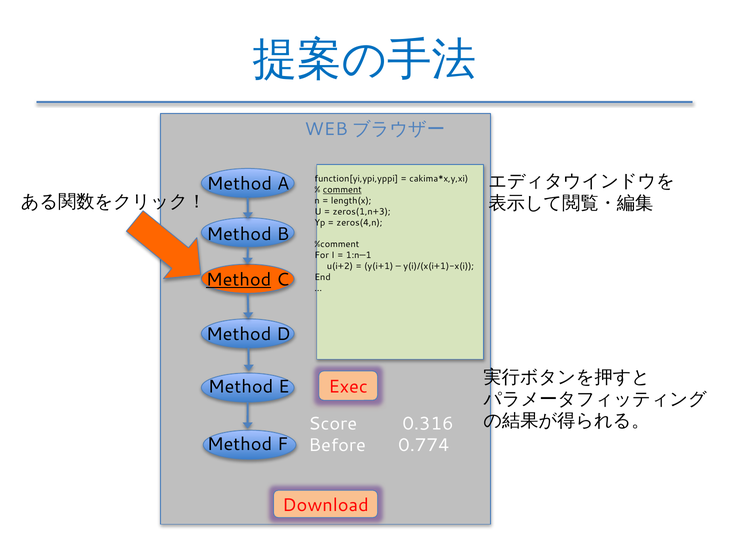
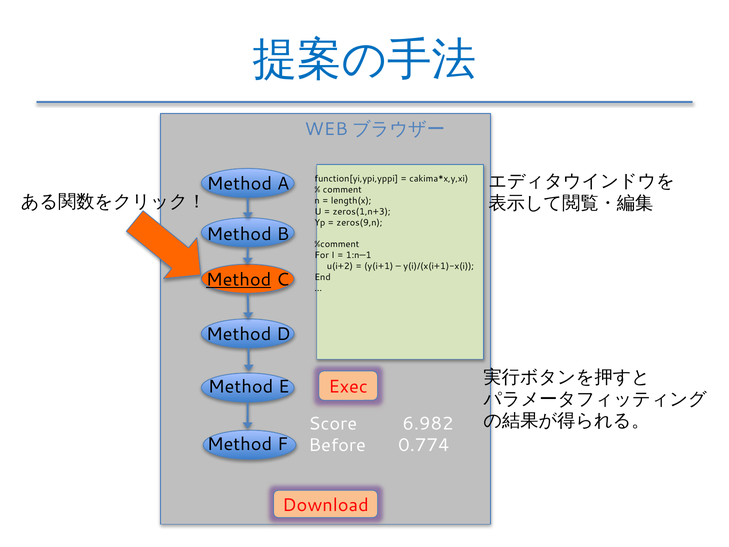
comment underline: present -> none (342, 190)
zeros(4,n: zeros(4,n -> zeros(9,n (359, 222)
0.316: 0.316 -> 6.982 (428, 423)
